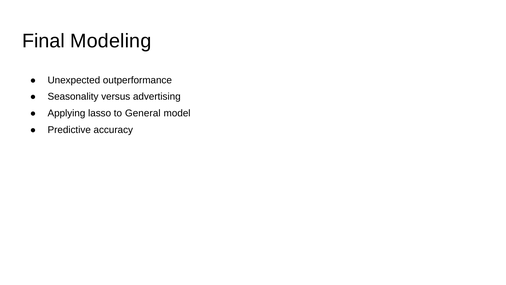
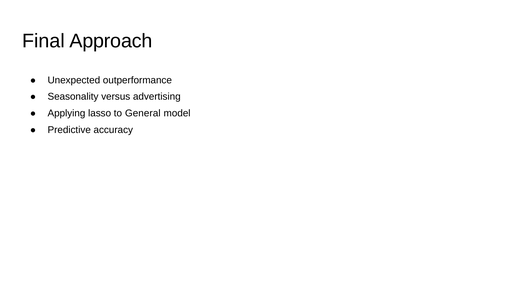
Modeling: Modeling -> Approach (111, 41)
